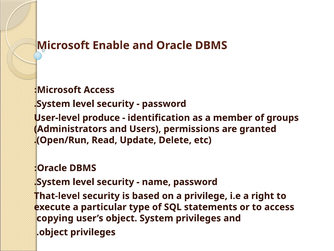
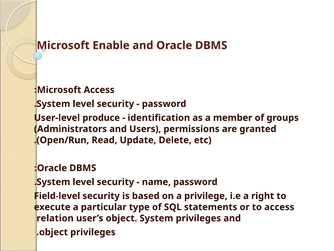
That-level: That-level -> Field-level (57, 196)
copying: copying -> relation (55, 218)
